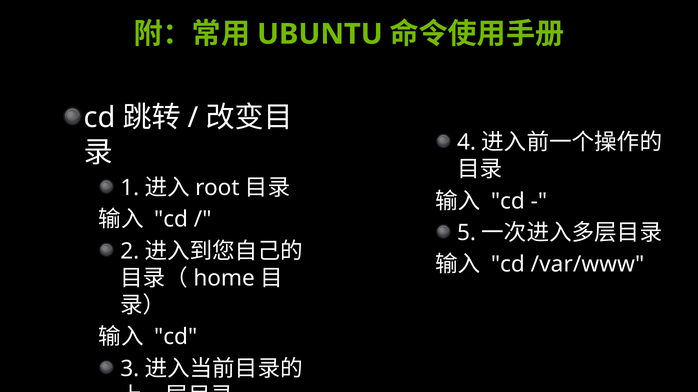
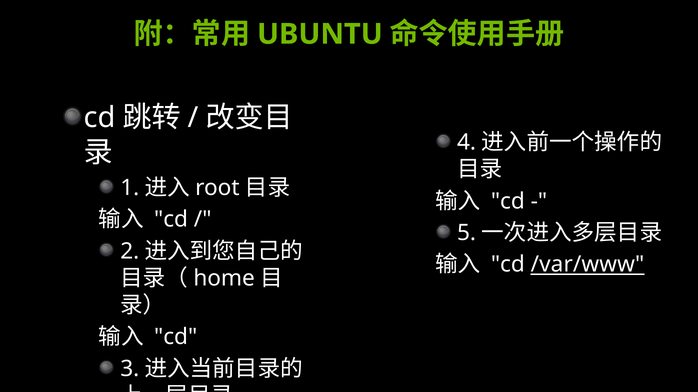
/var/www underline: none -> present (587, 265)
